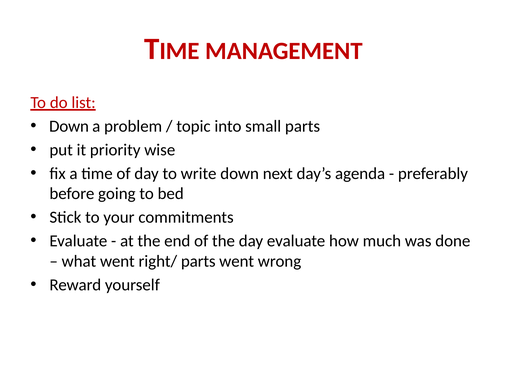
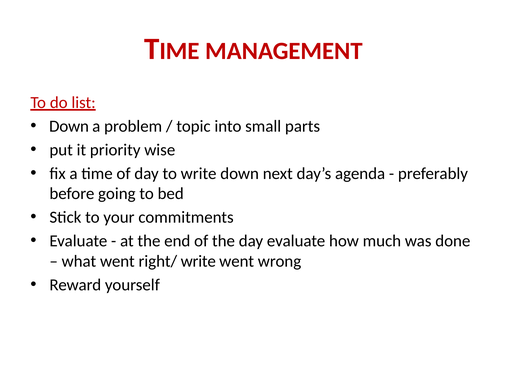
right/ parts: parts -> write (198, 261)
